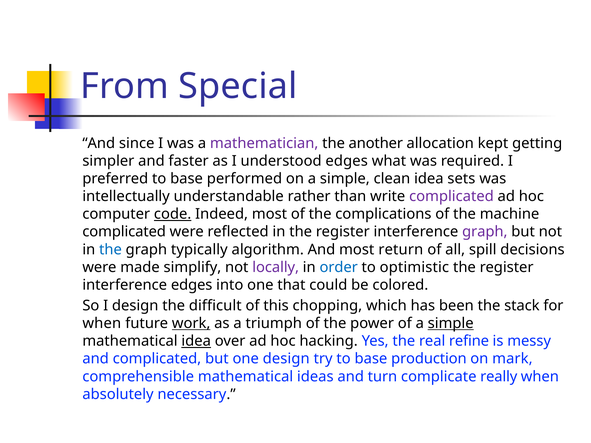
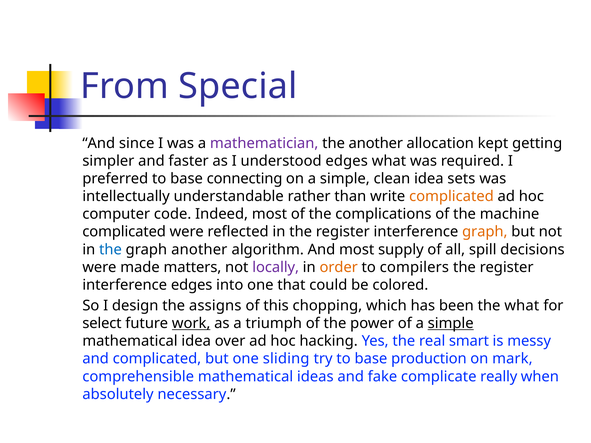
performed: performed -> connecting (245, 179)
complicated colour: purple -> orange (451, 196)
code underline: present -> none (173, 214)
graph colour: purple -> orange (485, 232)
graph typically: typically -> another (199, 250)
return: return -> supply (401, 250)
simplify: simplify -> matters (192, 267)
order colour: blue -> orange (339, 267)
optimistic: optimistic -> compilers (414, 267)
difficult: difficult -> assigns (215, 306)
the stack: stack -> what (522, 306)
when: when -> select (102, 324)
idea underline: present -> none (196, 341)
refine: refine -> smart (469, 341)
one design: design -> sliding (286, 359)
turn: turn -> fake (382, 377)
